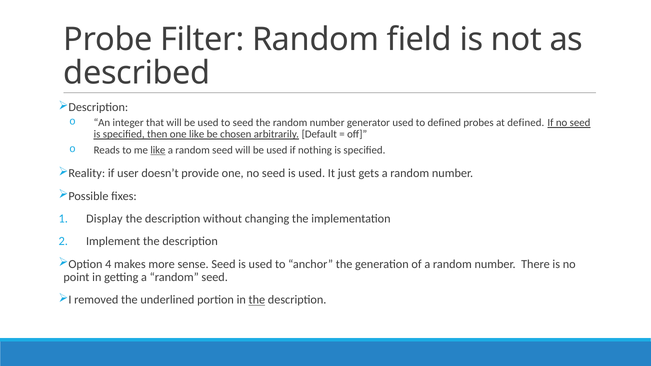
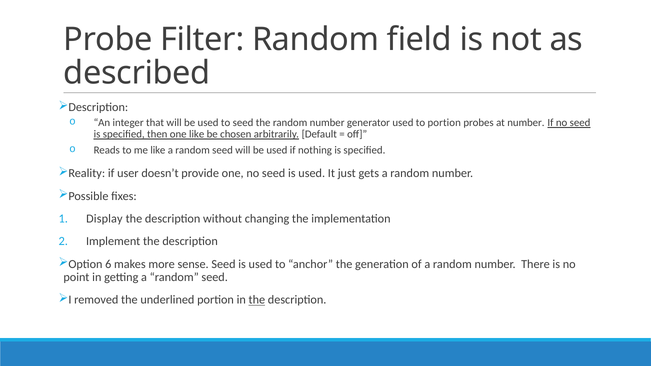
to defined: defined -> portion (444, 123)
at defined: defined -> number (526, 123)
like underline: present -> none (158, 150)
4: 4 -> 6 (108, 264)
